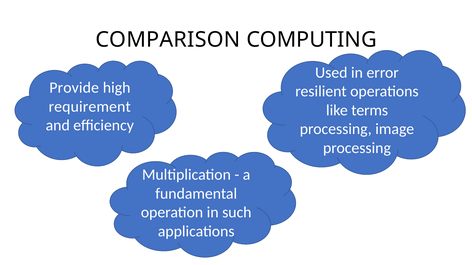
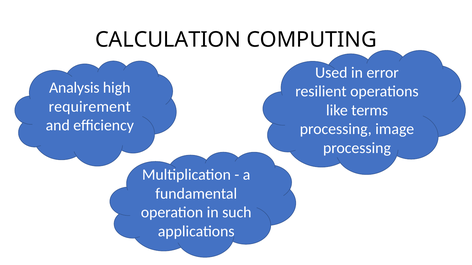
COMPARISON: COMPARISON -> CALCULATION (168, 40)
Provide: Provide -> Analysis (74, 88)
